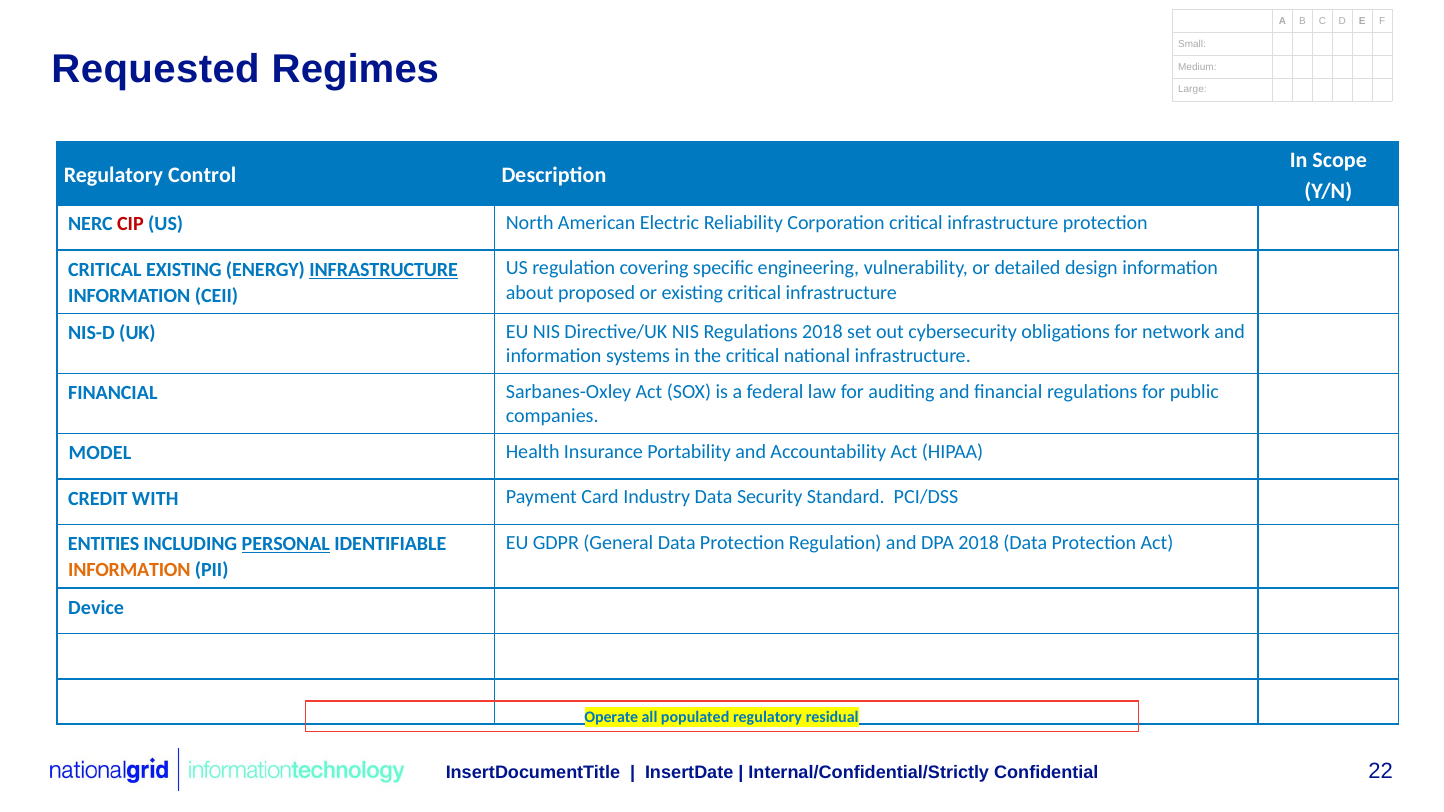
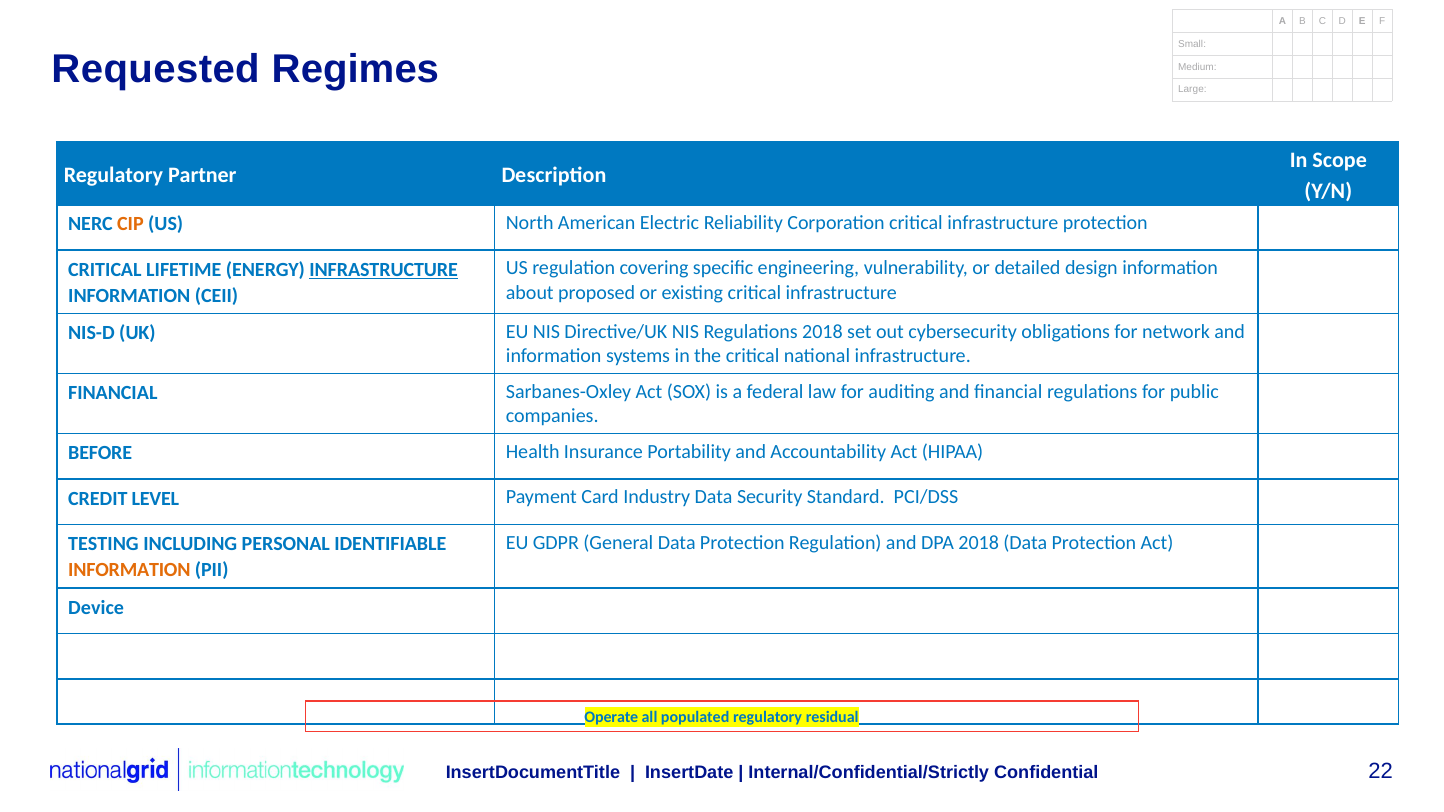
Control: Control -> Partner (202, 176)
CIP colour: red -> orange (130, 224)
EXISTING: EXISTING -> LIFETIME (184, 270)
MODEL: MODEL -> BEFORE (100, 453)
WITH: WITH -> LEVEL (155, 499)
ENTITIES: ENTITIES -> TESTING (103, 544)
PERSONAL underline: present -> none (286, 544)
